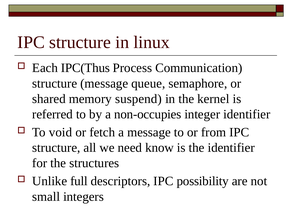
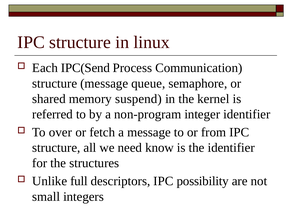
IPC(Thus: IPC(Thus -> IPC(Send (85, 68)
non-occupies: non-occupies -> non-program (148, 114)
void: void -> over (60, 132)
